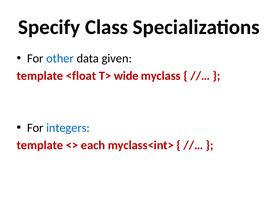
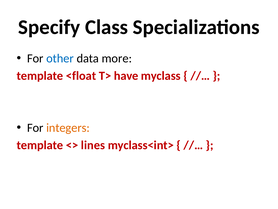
given: given -> more (117, 58)
wide: wide -> have (126, 76)
integers colour: blue -> orange (68, 128)
each: each -> lines (93, 145)
